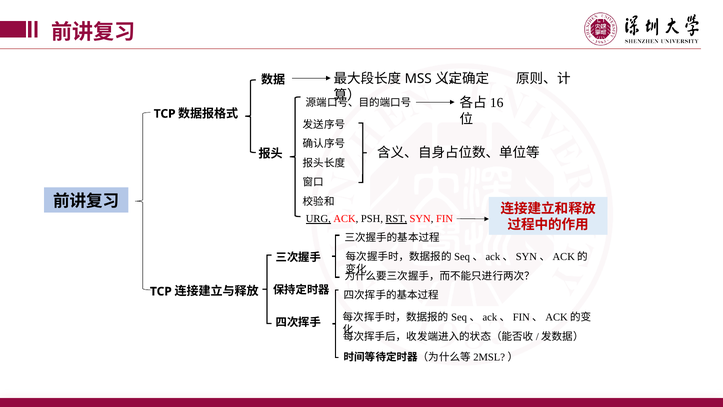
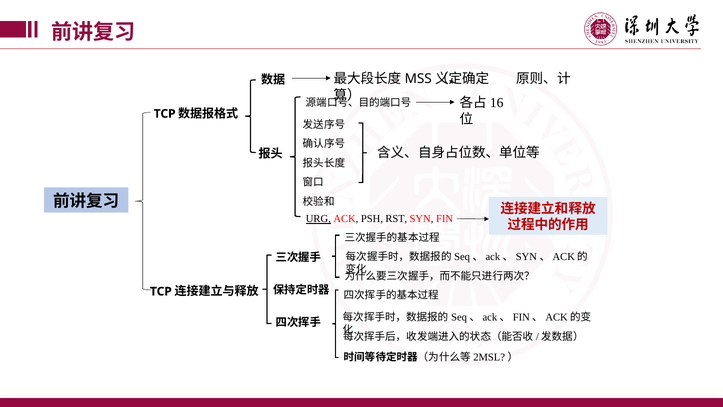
RST underline: present -> none (396, 219)
